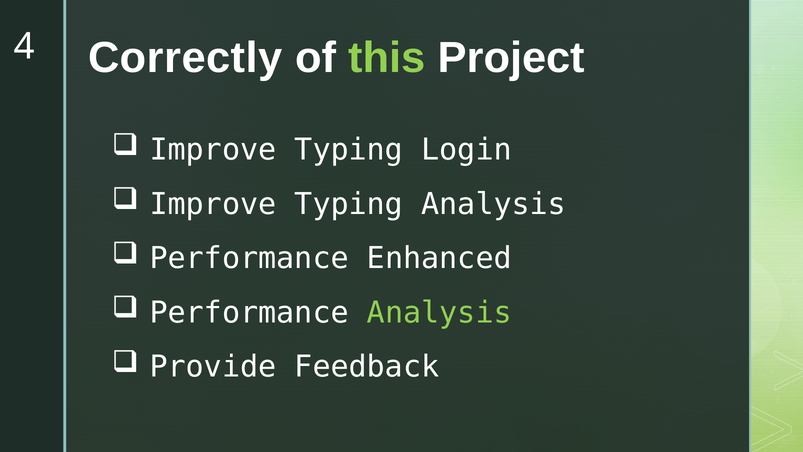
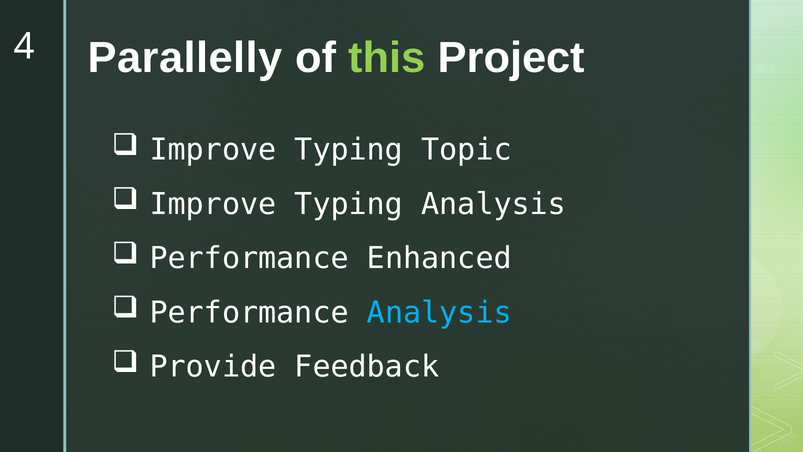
Correctly: Correctly -> Parallelly (185, 58)
Login: Login -> Topic (467, 150)
Analysis colour: light green -> light blue (439, 312)
